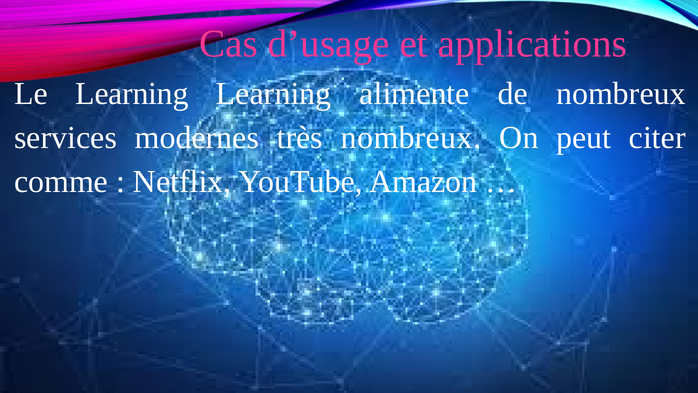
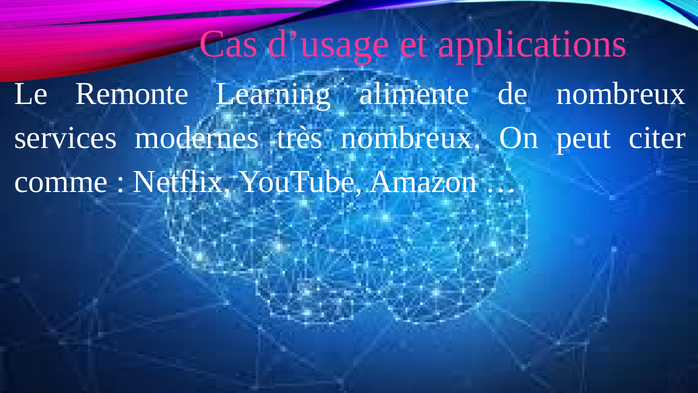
Le Learning: Learning -> Remonte (132, 93)
